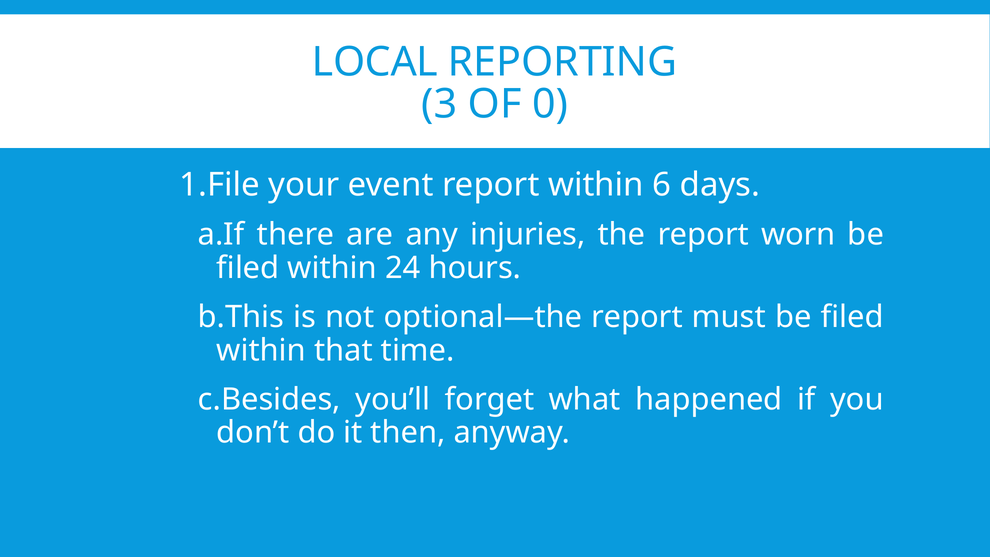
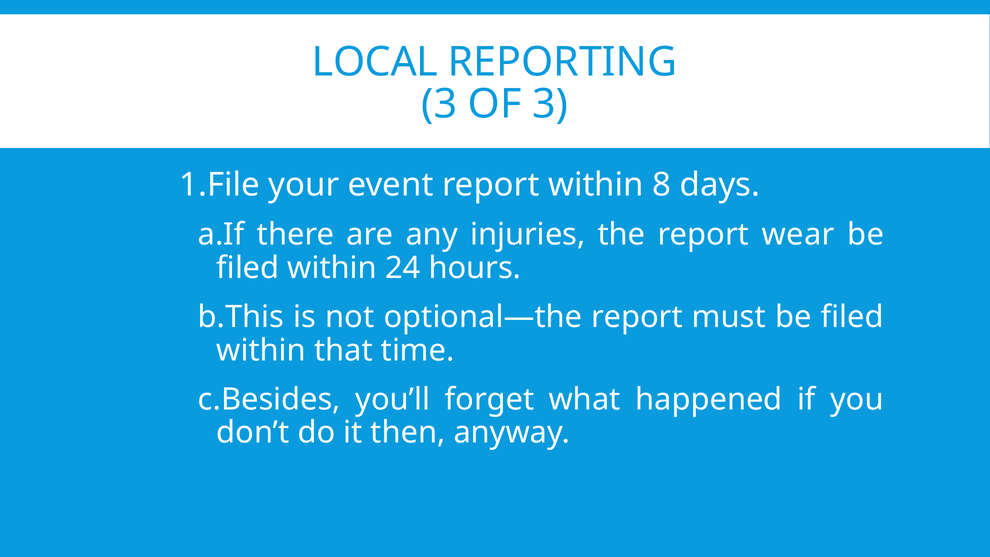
OF 0: 0 -> 3 (550, 104)
6: 6 -> 8 (662, 185)
worn: worn -> wear (798, 235)
